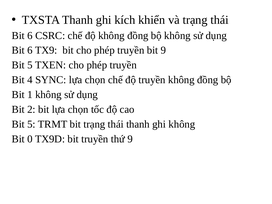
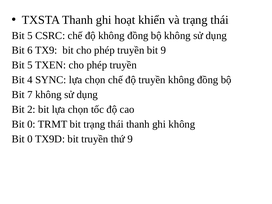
kích: kích -> hoạt (125, 20)
6: 6 -> 5 (30, 36)
1: 1 -> 7 (30, 95)
5: 5 -> 0 (31, 124)
